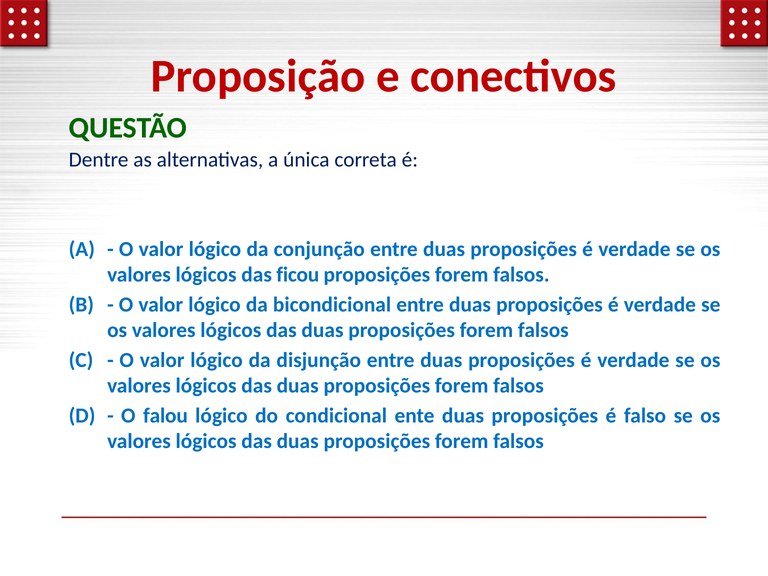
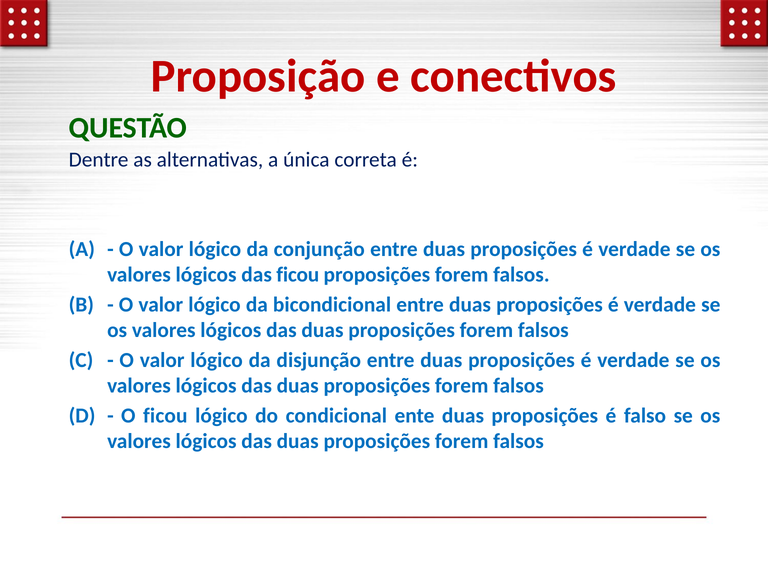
O falou: falou -> ficou (165, 416)
